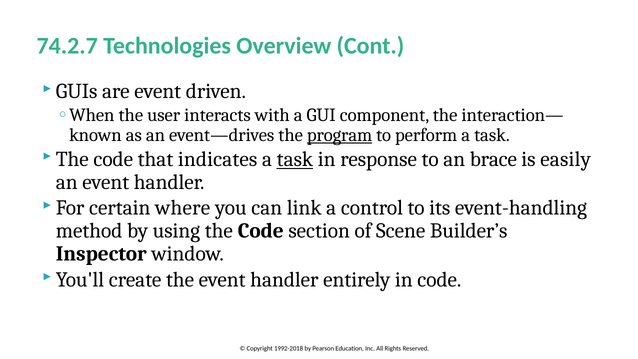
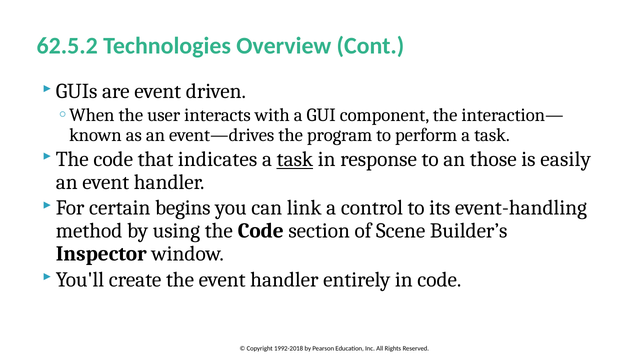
74.2.7: 74.2.7 -> 62.5.2 (67, 46)
program underline: present -> none (340, 135)
brace: brace -> those (493, 159)
where: where -> begins (183, 208)
